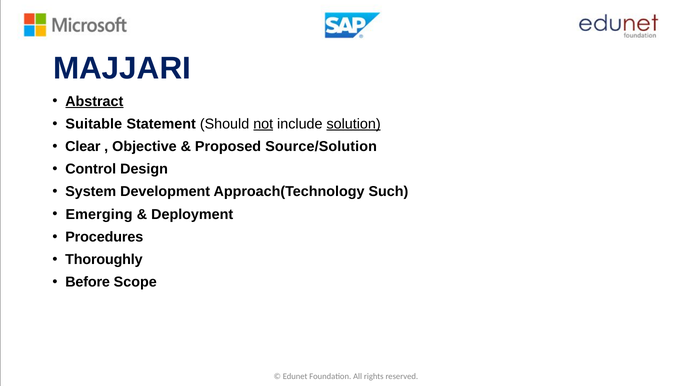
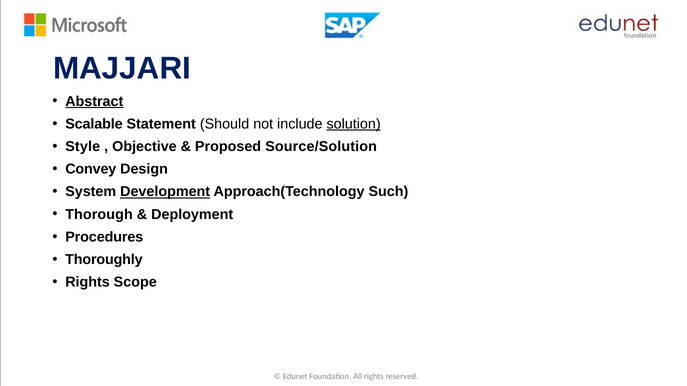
Suitable: Suitable -> Scalable (94, 124)
not underline: present -> none (263, 124)
Clear: Clear -> Style (83, 147)
Control: Control -> Convey (91, 169)
Development underline: none -> present (165, 192)
Emerging: Emerging -> Thorough (99, 215)
Before: Before -> Rights (88, 282)
